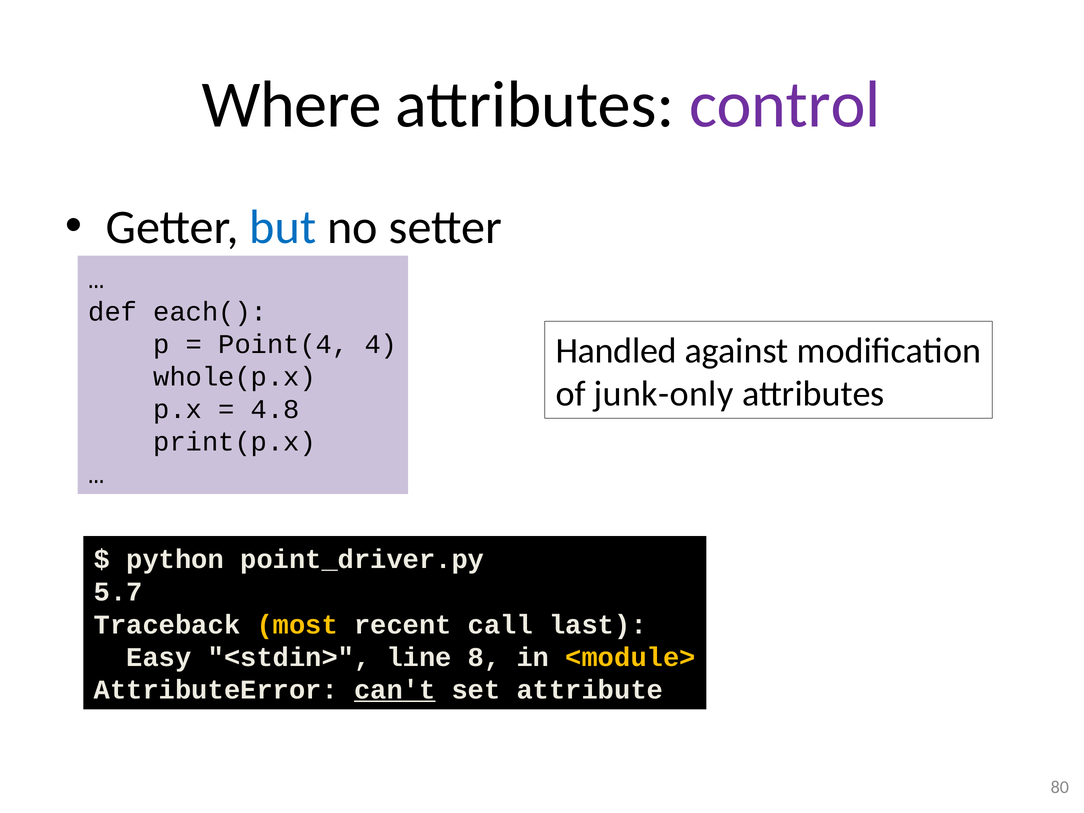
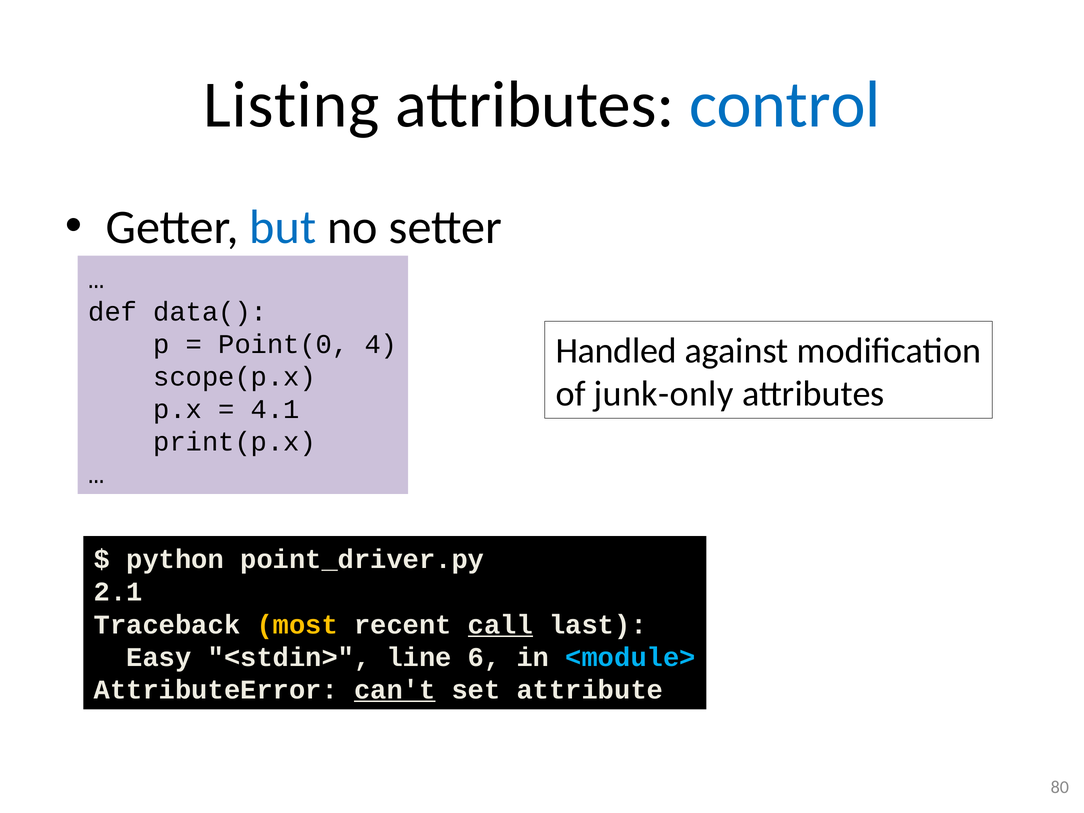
Where: Where -> Listing (291, 105)
control colour: purple -> blue (785, 105)
each(: each( -> data( (210, 312)
Point(4: Point(4 -> Point(0 (283, 344)
whole(p.x: whole(p.x -> scope(p.x (235, 377)
4.8: 4.8 -> 4.1 (275, 409)
5.7: 5.7 -> 2.1 (118, 592)
call underline: none -> present (500, 625)
8: 8 -> 6 (484, 657)
<module> colour: yellow -> light blue (631, 657)
